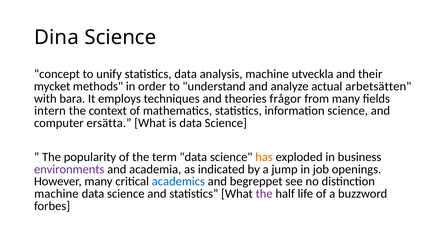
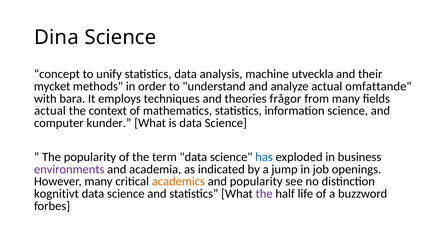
arbetsätten: arbetsätten -> omfattande (378, 86)
intern: intern -> actual (50, 111)
ersätta: ersätta -> kunder (109, 123)
has colour: orange -> blue (264, 157)
academics colour: blue -> orange (178, 181)
and begreppet: begreppet -> popularity (256, 181)
machine: machine -> kognitivt (56, 194)
